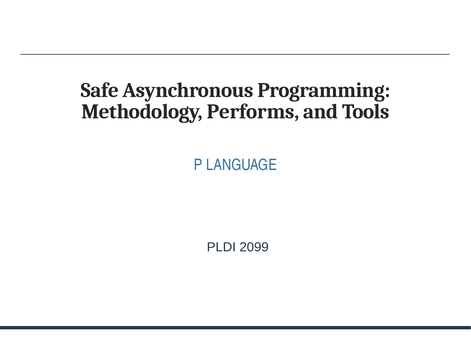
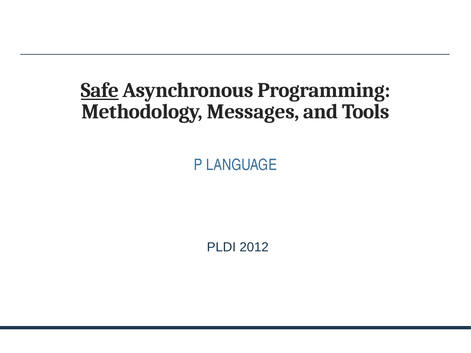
Safe underline: none -> present (100, 90)
Performs: Performs -> Messages (253, 112)
2099: 2099 -> 2012 (254, 247)
